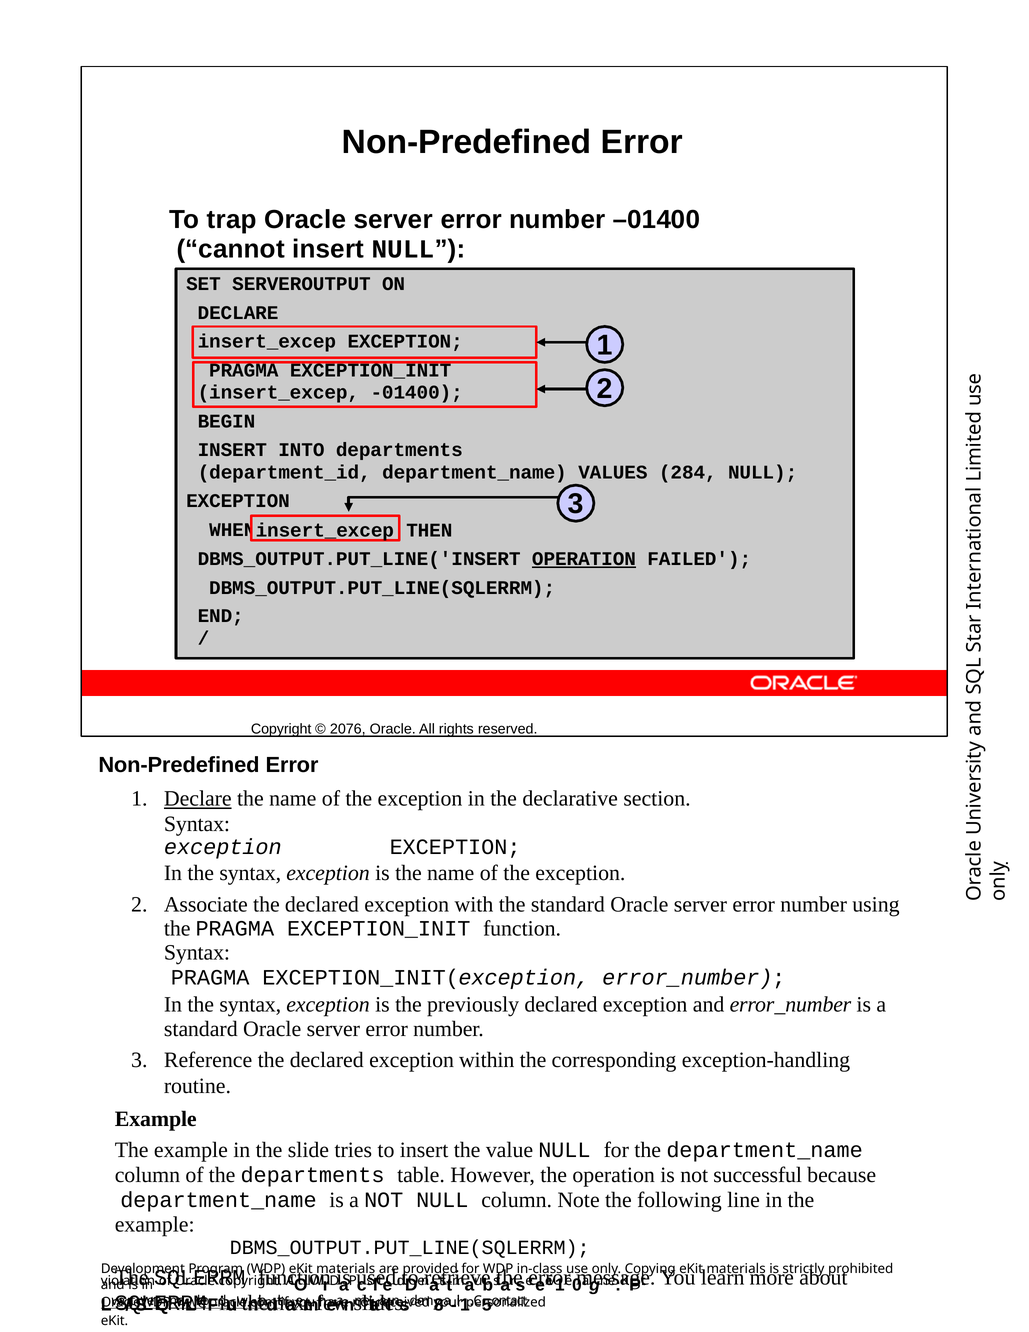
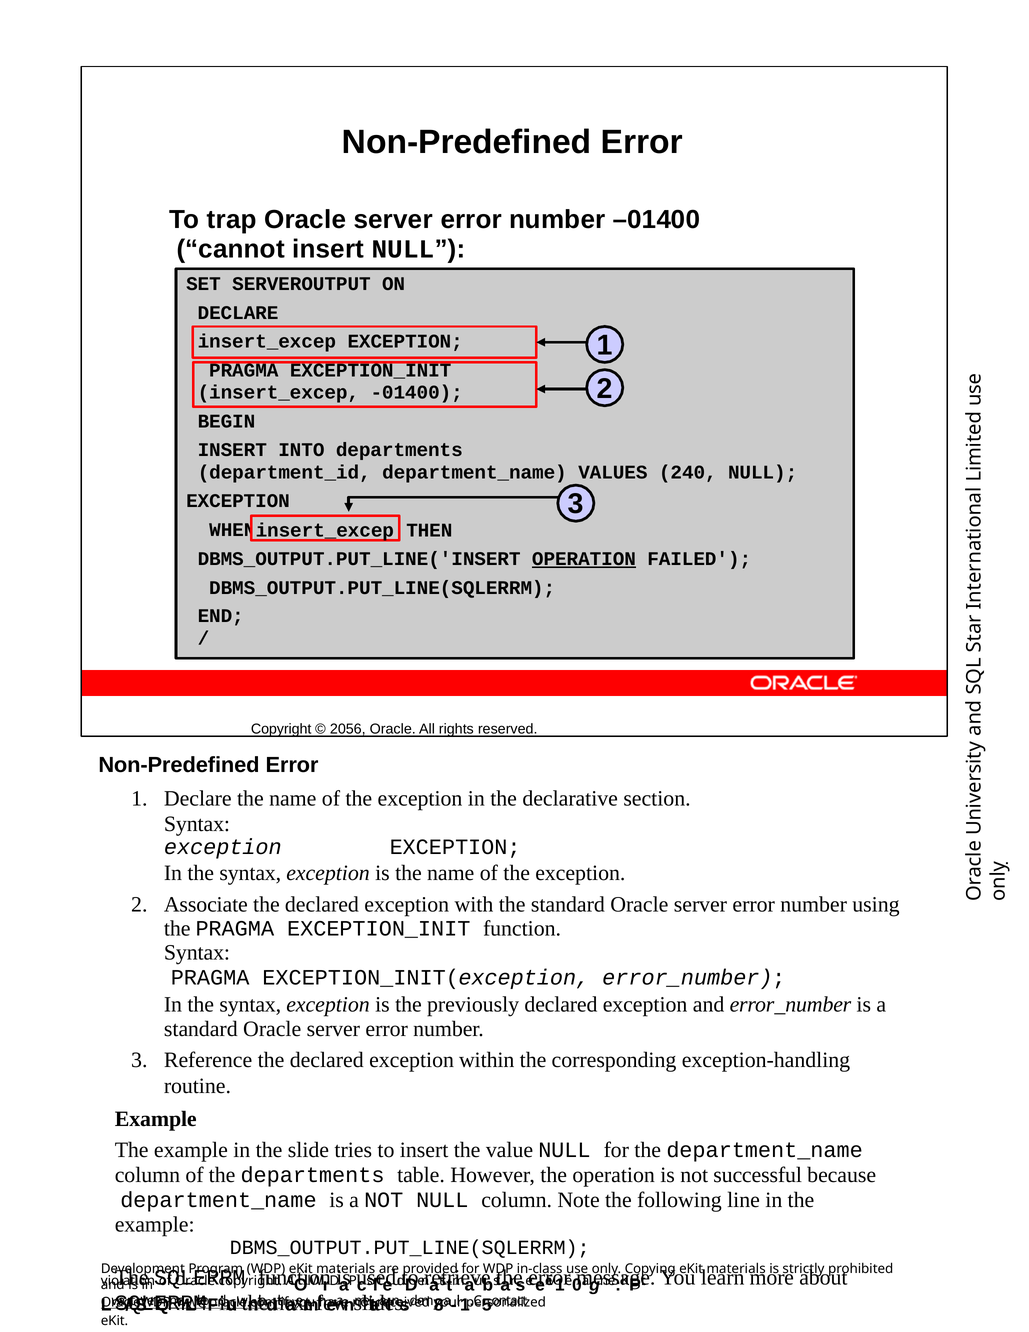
284: 284 -> 240 (688, 472)
2076: 2076 -> 2056 (348, 729)
Declare underline: present -> none (198, 799)
